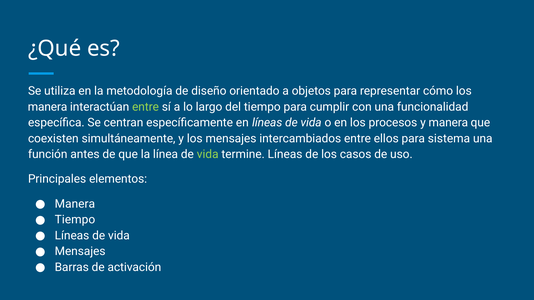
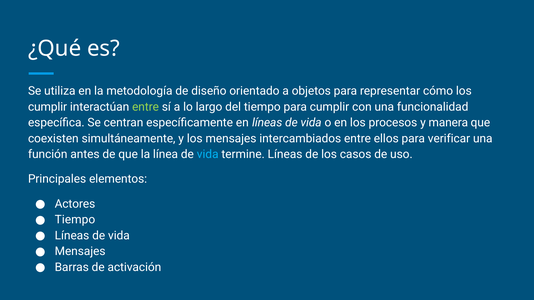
manera: manera -> cumplir (48, 107)
sistema: sistema -> verificar (449, 139)
vida colour: light green -> light blue (208, 155)
Manera: Manera -> Actores (75, 204)
